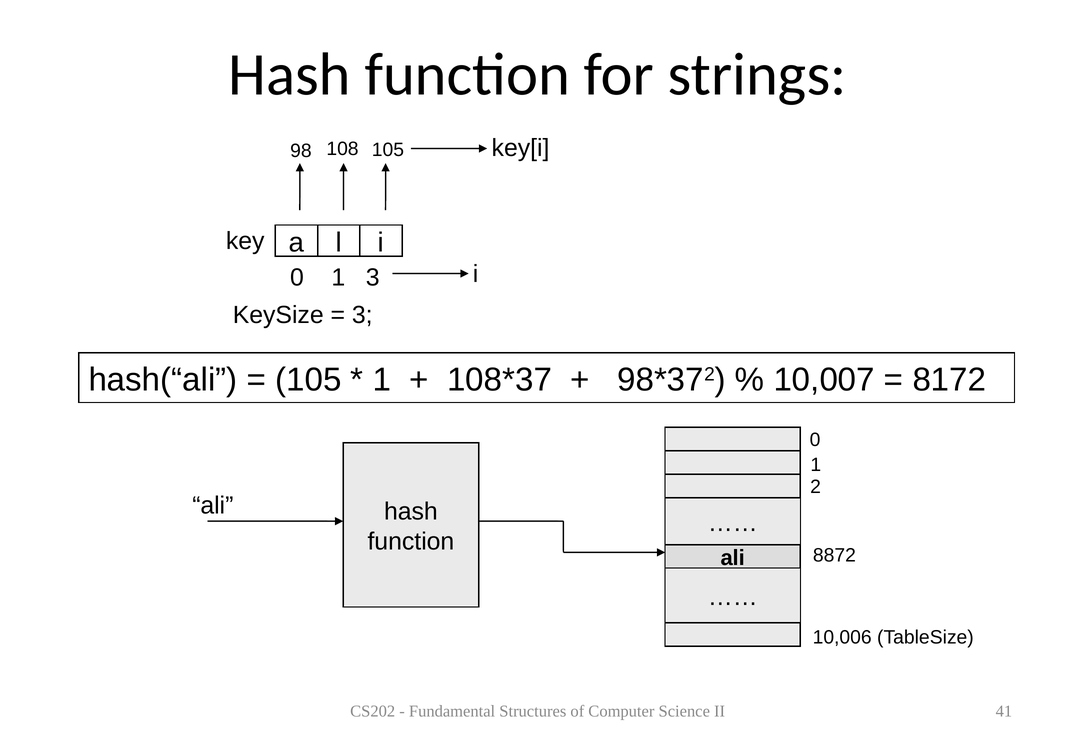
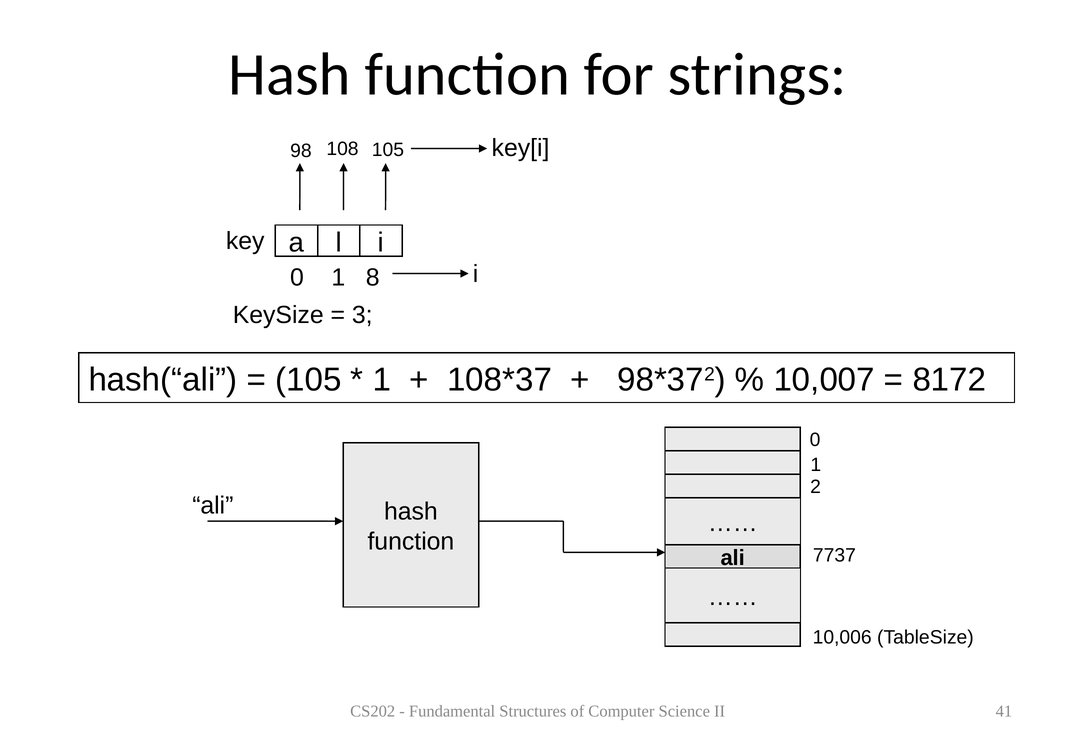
1 3: 3 -> 8 (373, 277)
8872: 8872 -> 7737 (834, 555)
